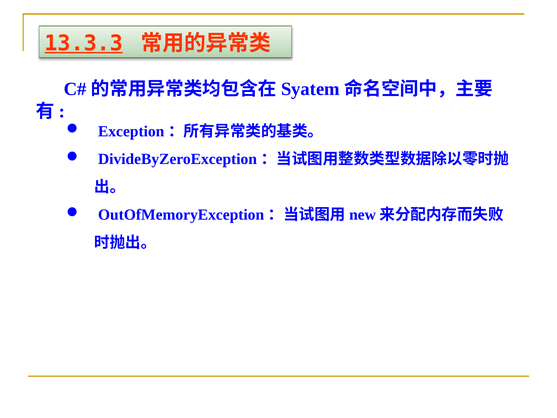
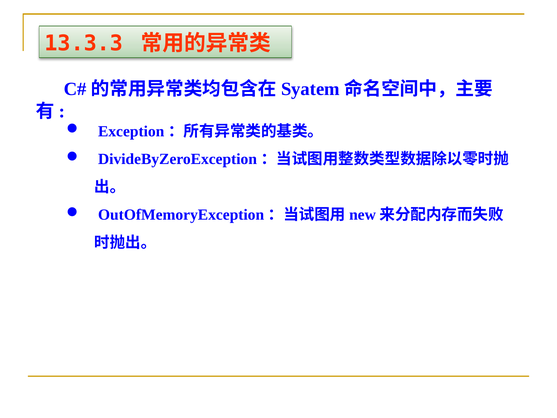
13.3.3 underline: present -> none (84, 43)
